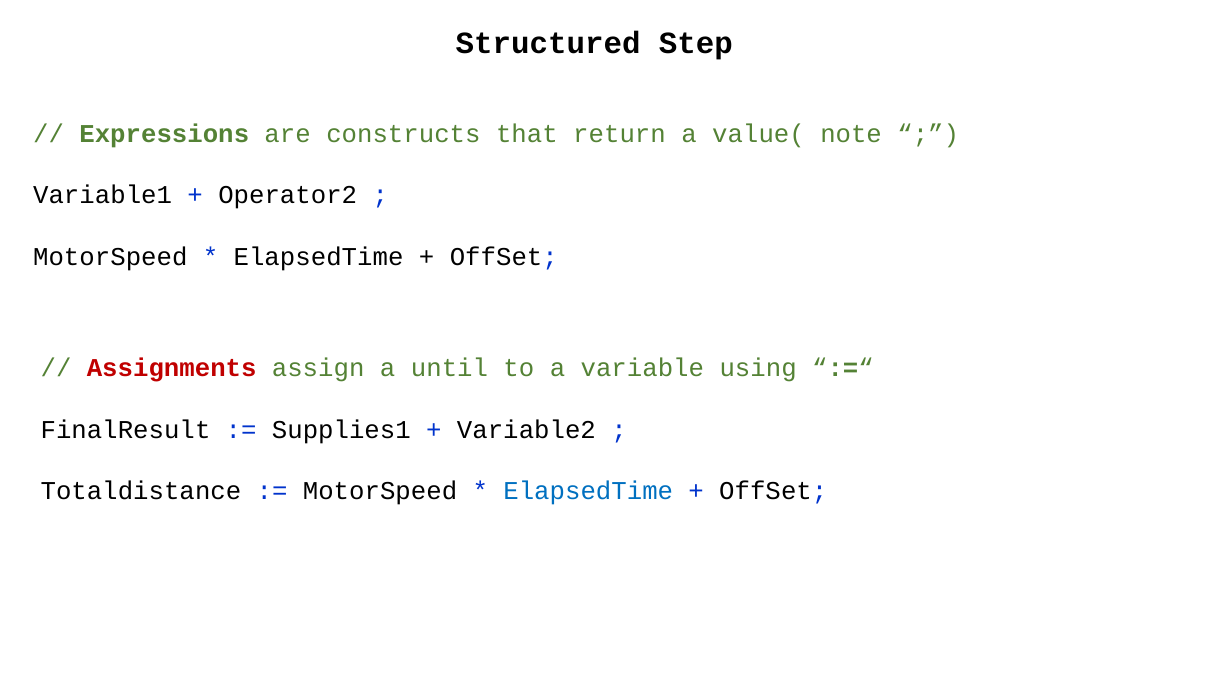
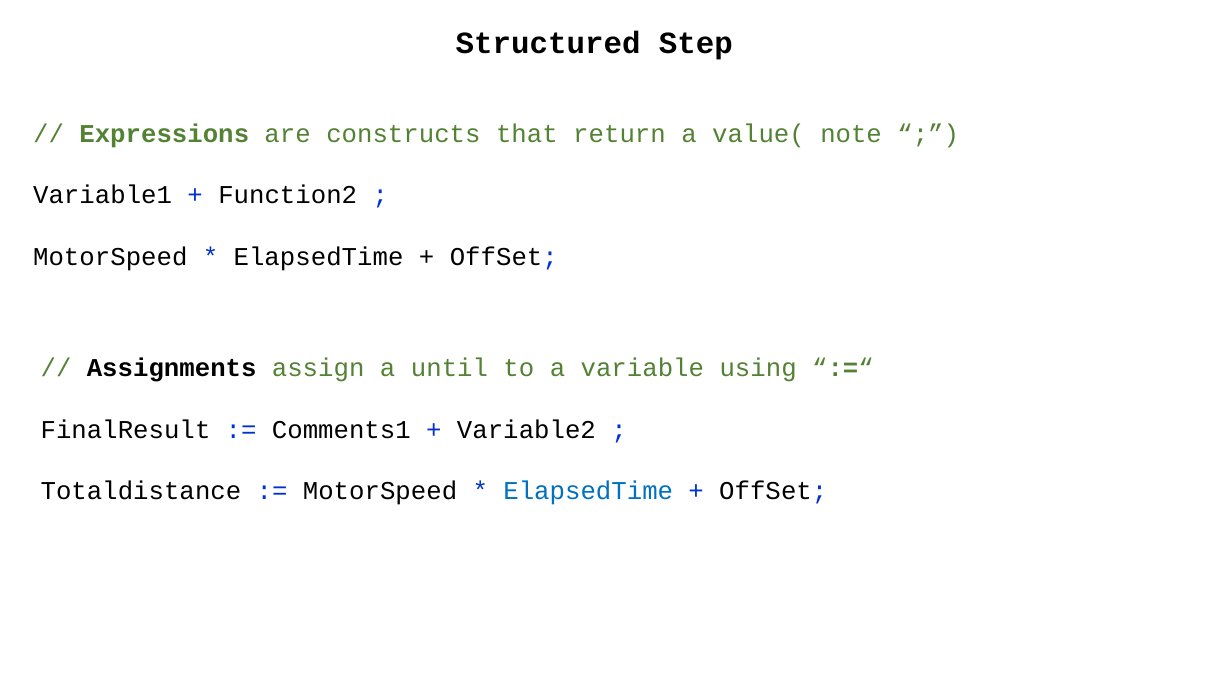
Operator2: Operator2 -> Function2 (288, 195)
Assignments colour: red -> black (172, 368)
Supplies1: Supplies1 -> Comments1 (341, 430)
